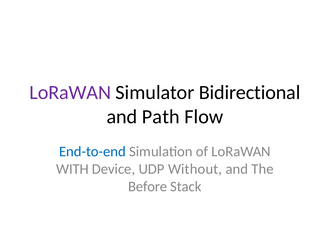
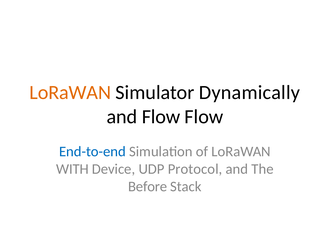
LoRaWAN colour: purple -> orange (70, 93)
Bidirectional: Bidirectional -> Dynamically (249, 93)
and Path: Path -> Flow (161, 117)
Without: Without -> Protocol (195, 169)
